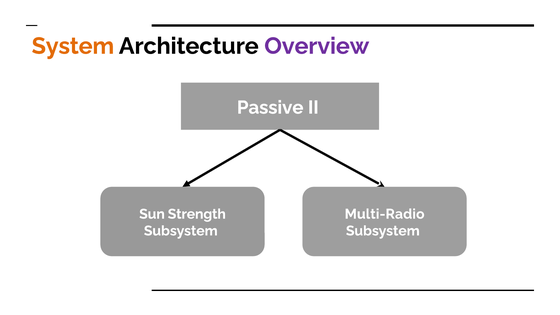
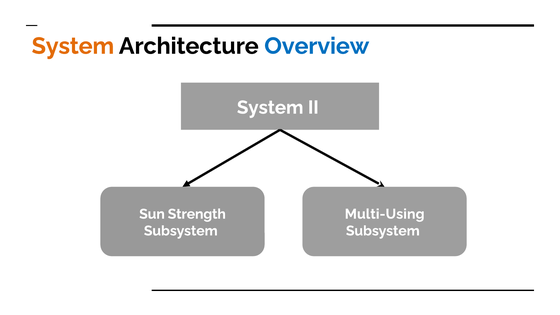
Overview colour: purple -> blue (317, 46)
Passive: Passive -> System (270, 108)
Multi-Radio: Multi-Radio -> Multi-Using (385, 214)
